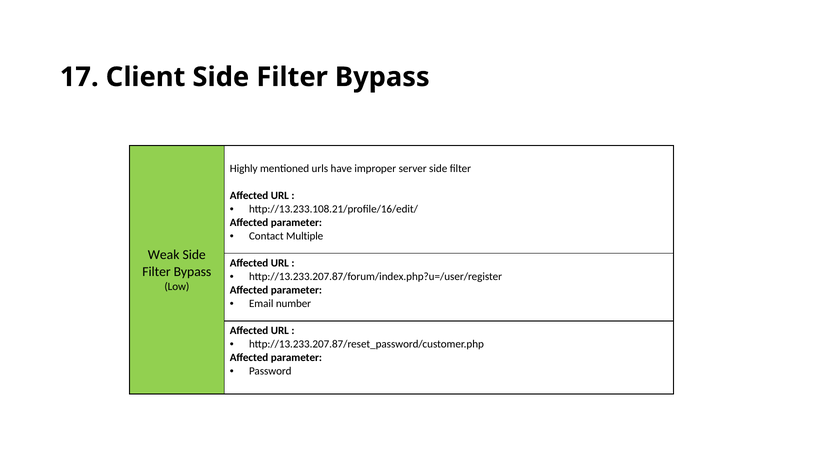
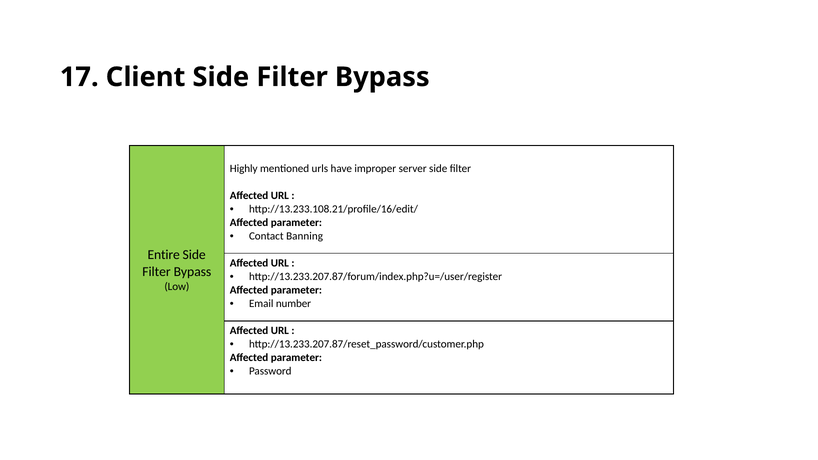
Multiple: Multiple -> Banning (305, 236)
Weak: Weak -> Entire (164, 255)
